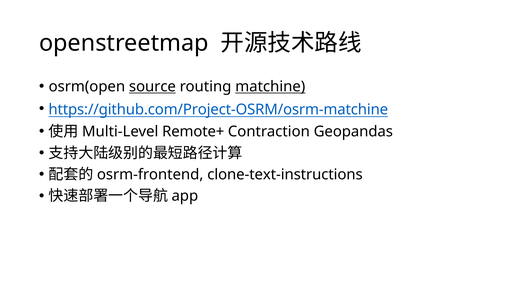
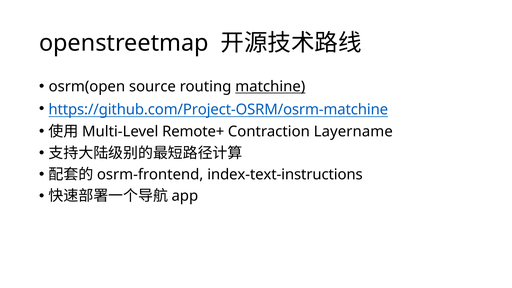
source underline: present -> none (152, 87)
Geopandas: Geopandas -> Layername (353, 132)
clone-text-instructions: clone-text-instructions -> index-text-instructions (285, 175)
